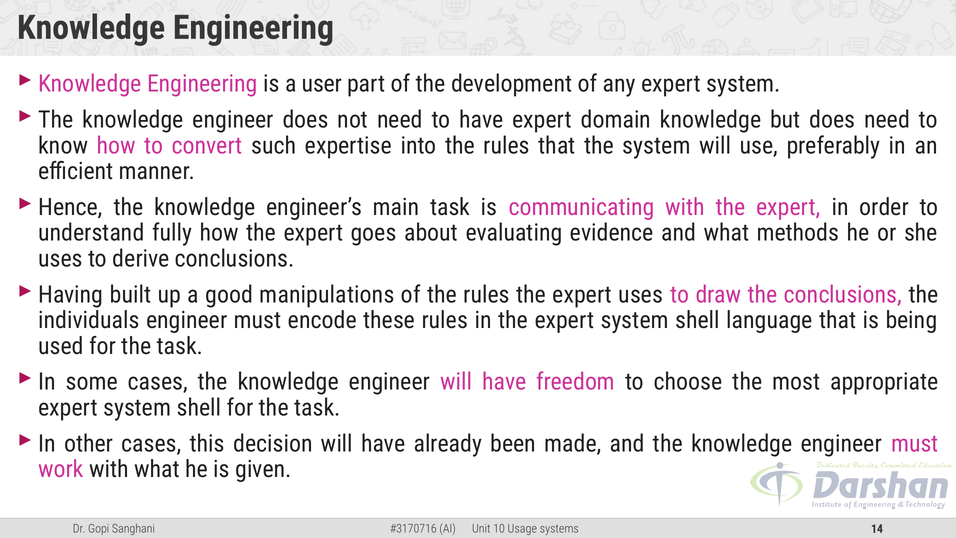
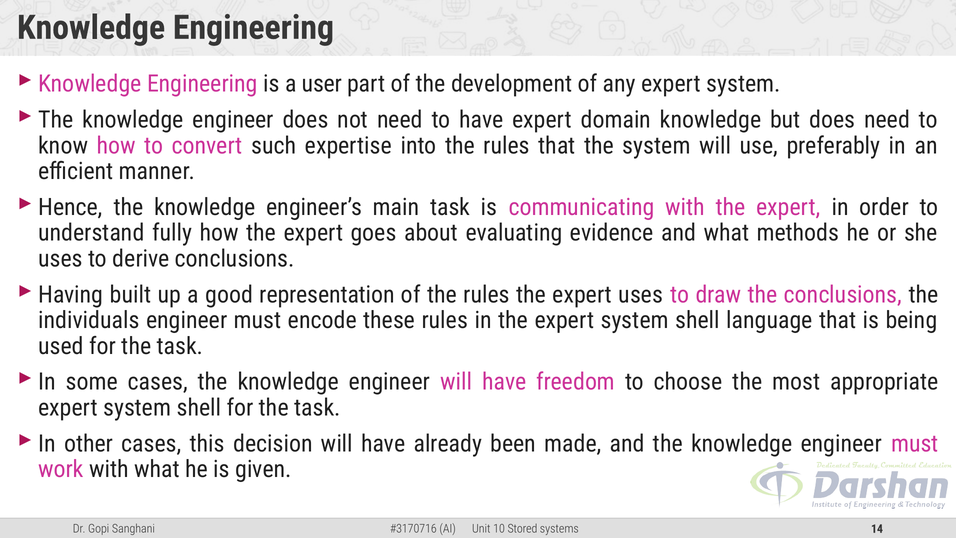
manipulations: manipulations -> representation (327, 295)
Usage: Usage -> Stored (522, 529)
